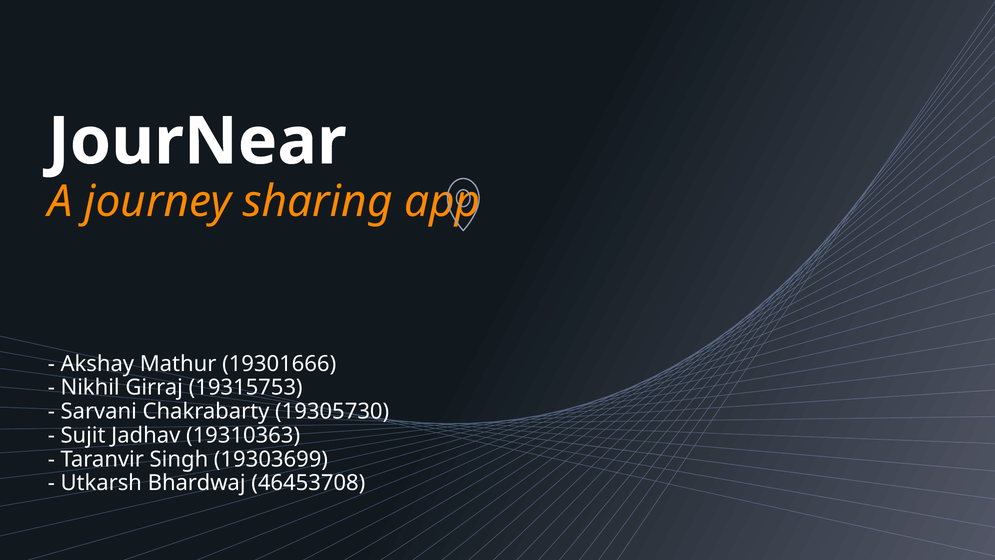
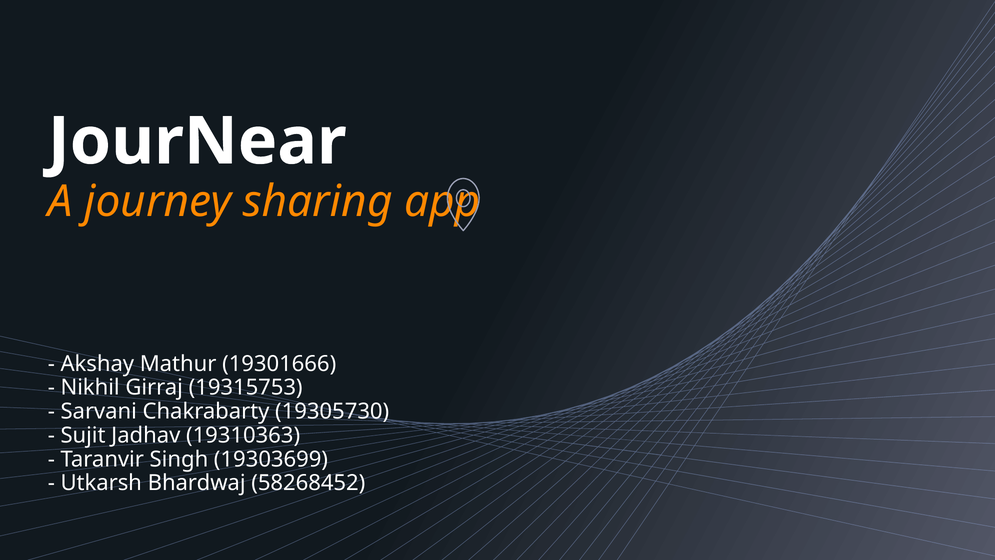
46453708: 46453708 -> 58268452 (308, 483)
